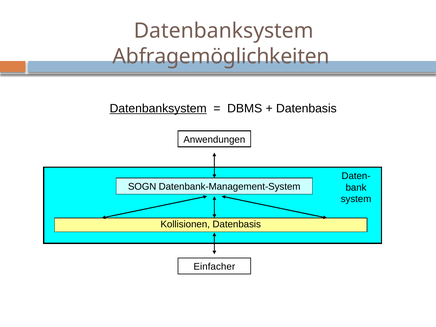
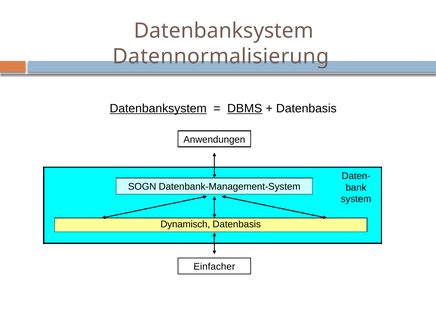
Abfragemöglichkeiten: Abfragemöglichkeiten -> Datennormalisierung (221, 56)
DBMS underline: none -> present (245, 108)
Kollisionen: Kollisionen -> Dynamisch (185, 224)
